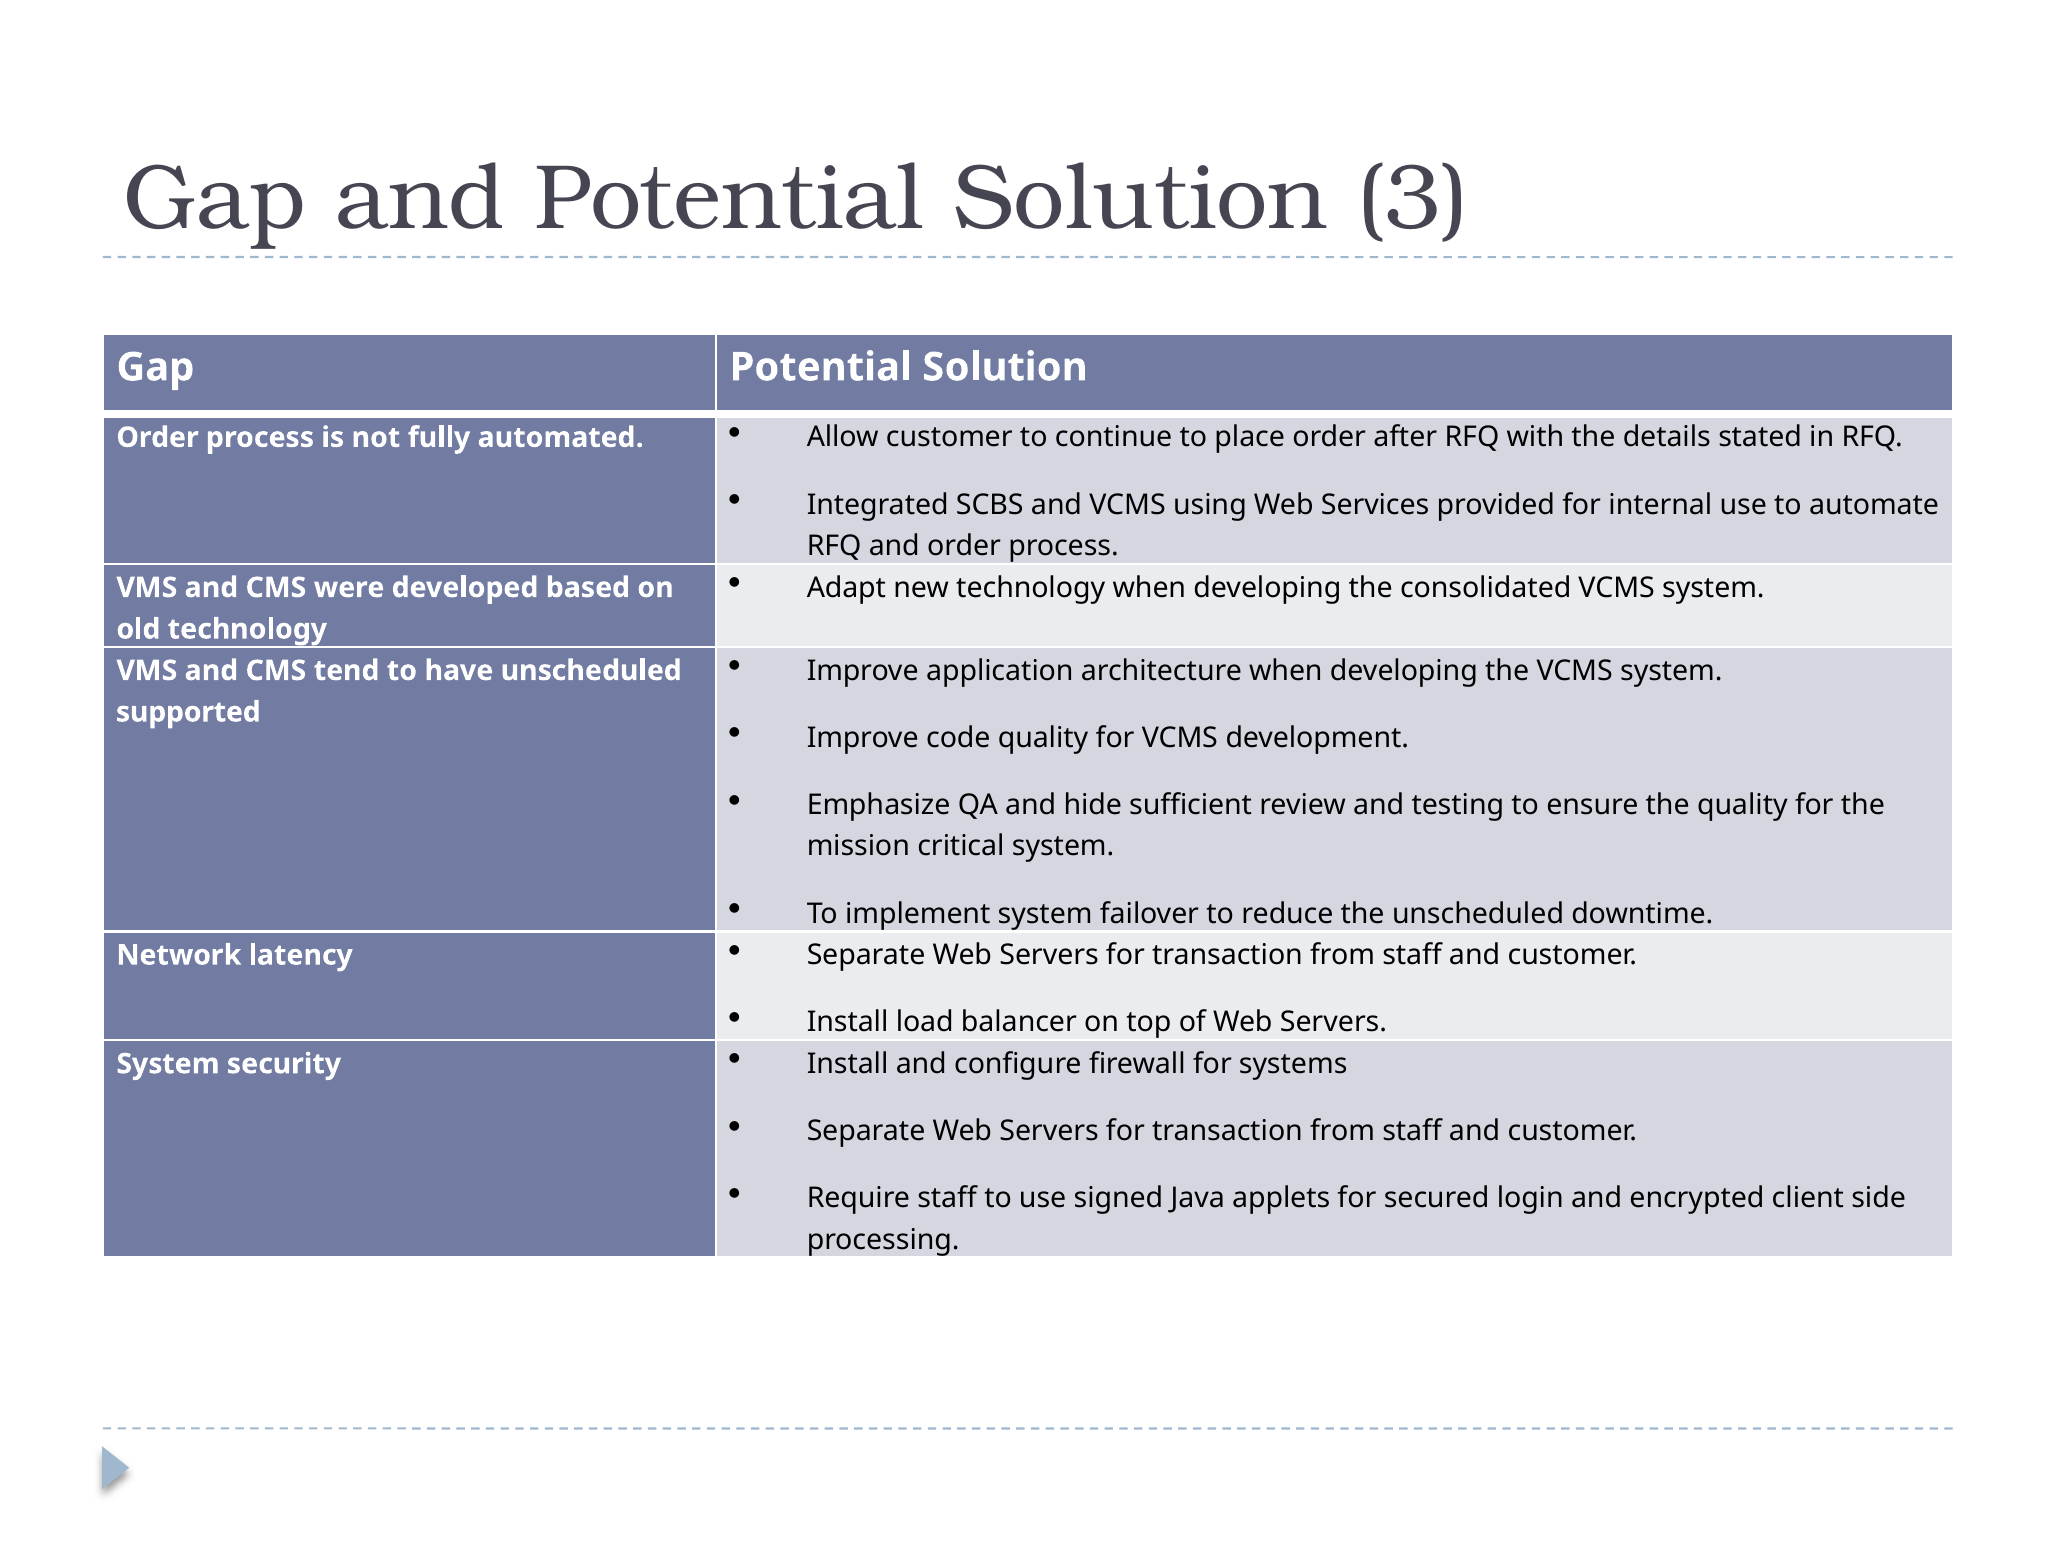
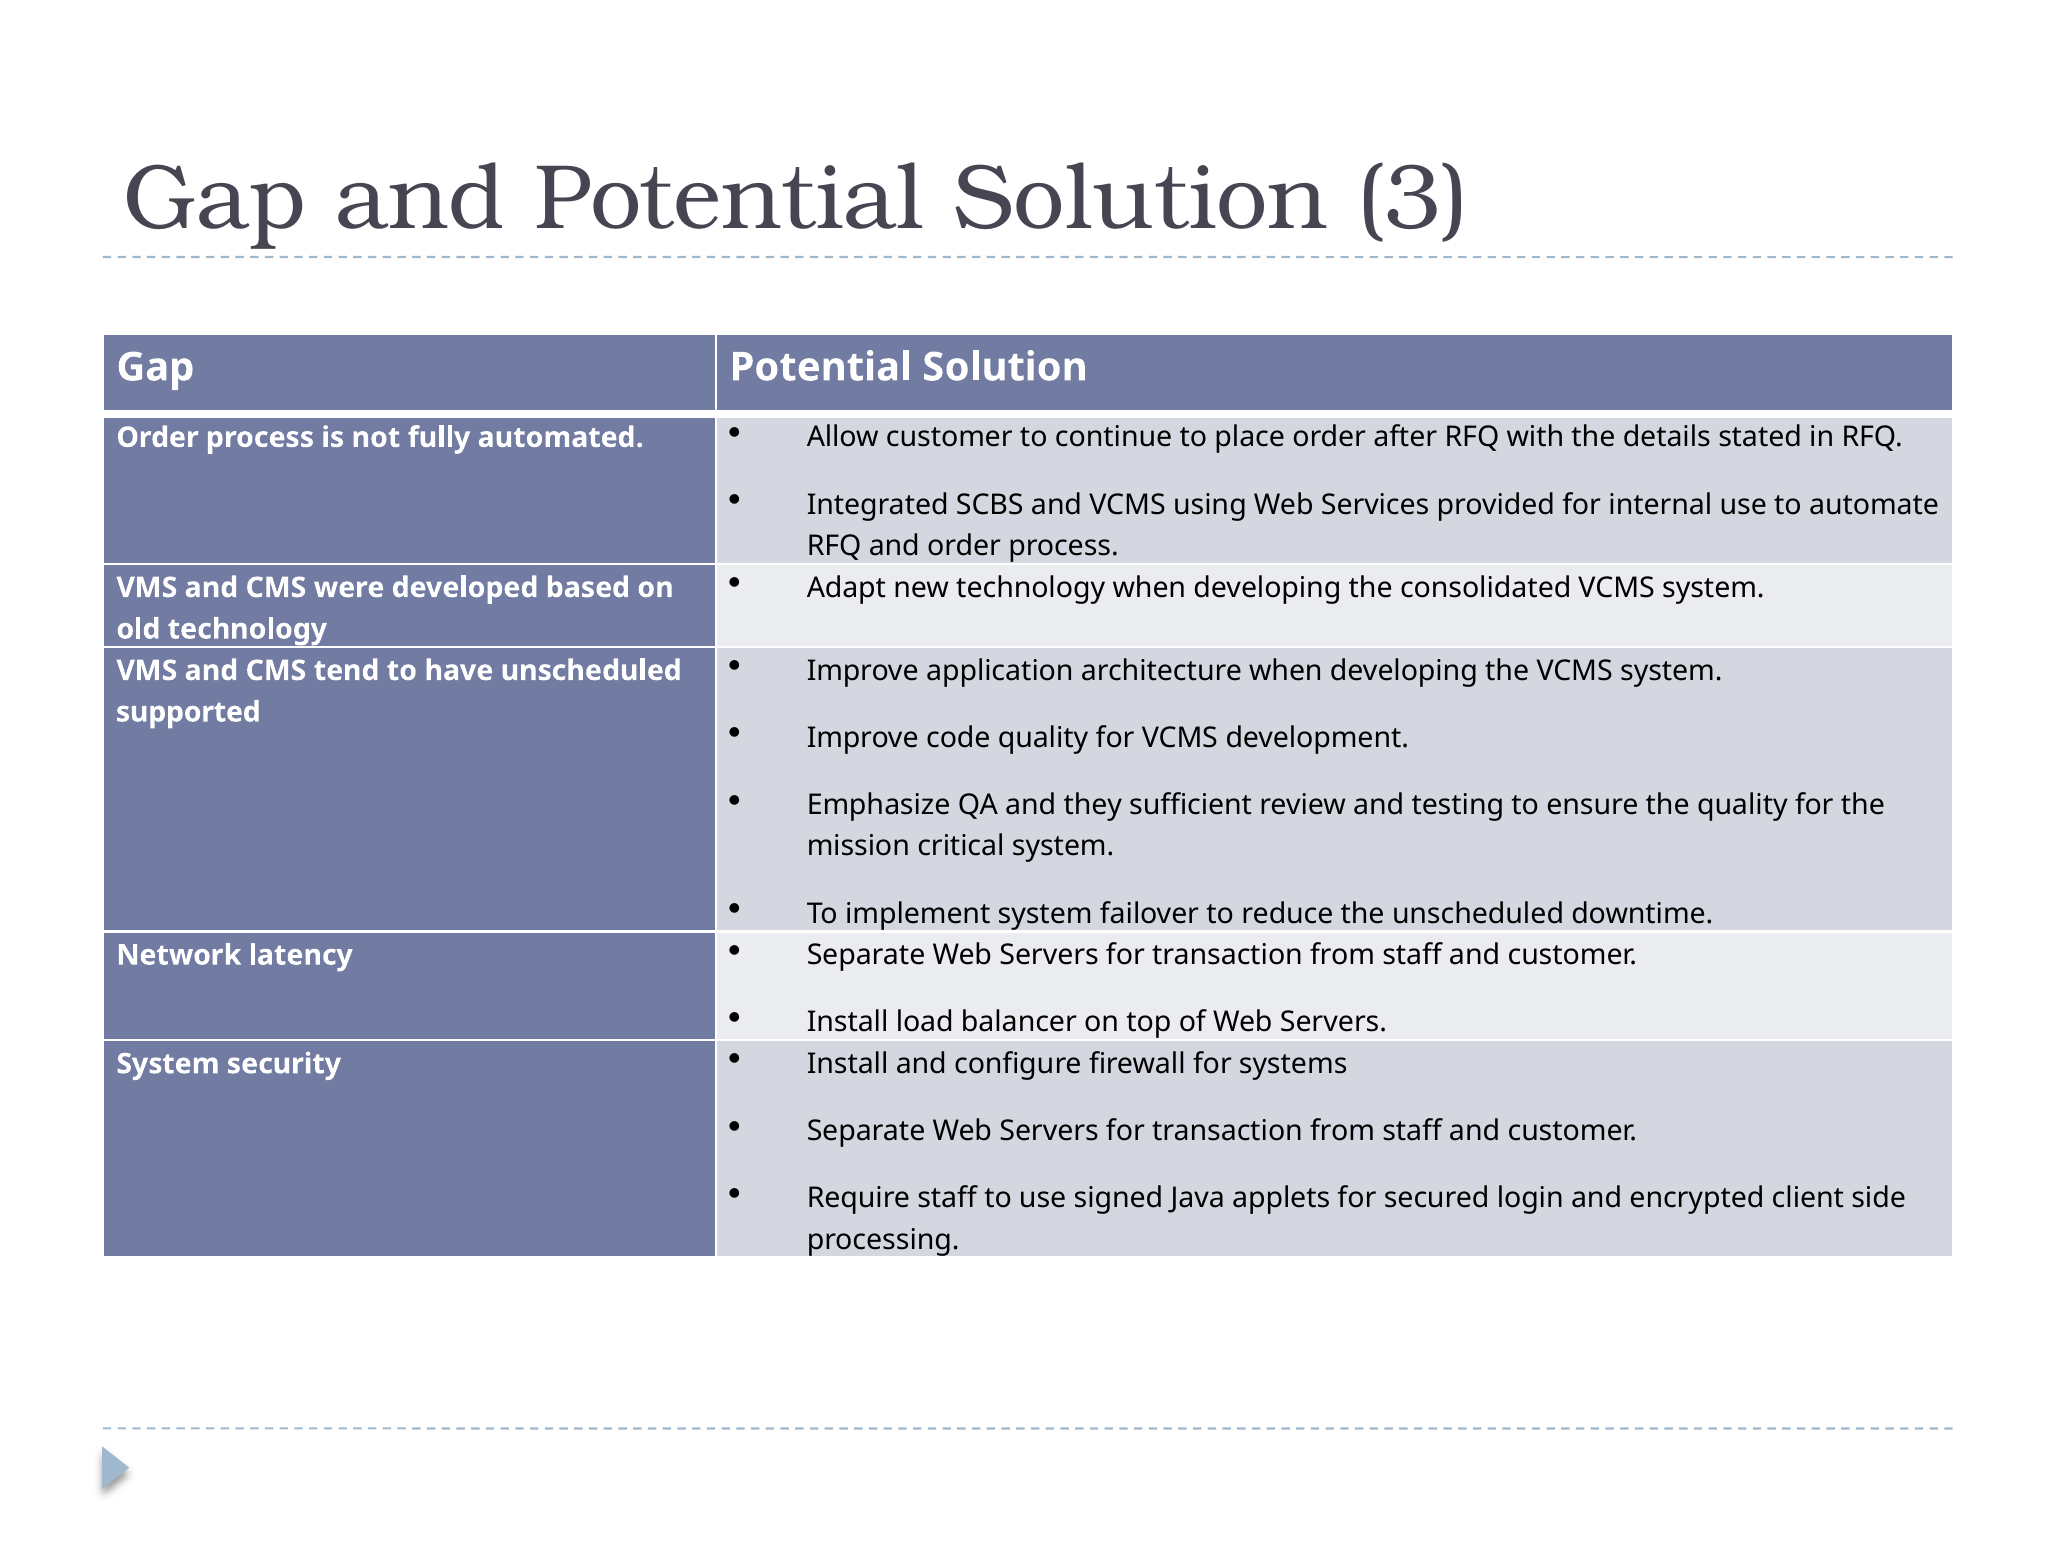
hide: hide -> they (1093, 805)
